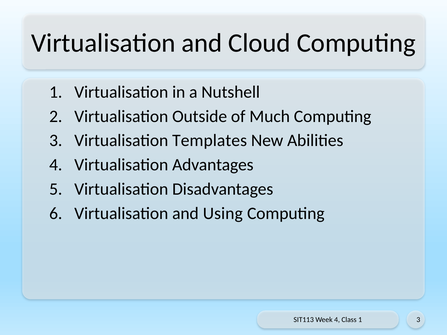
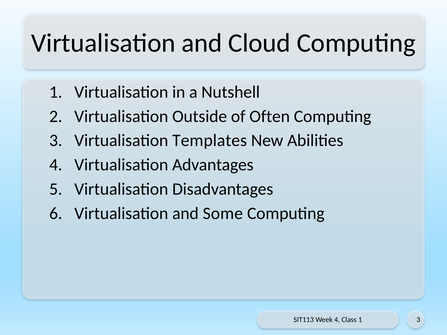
Much: Much -> Often (270, 116)
Using: Using -> Some (223, 214)
